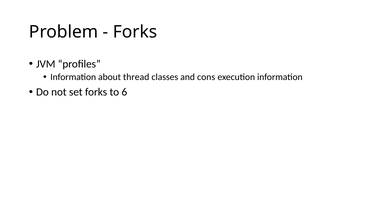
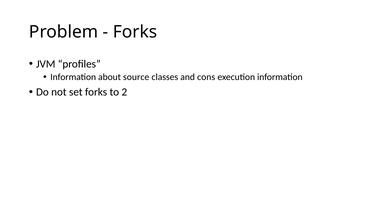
thread: thread -> source (136, 77)
6: 6 -> 2 (124, 92)
